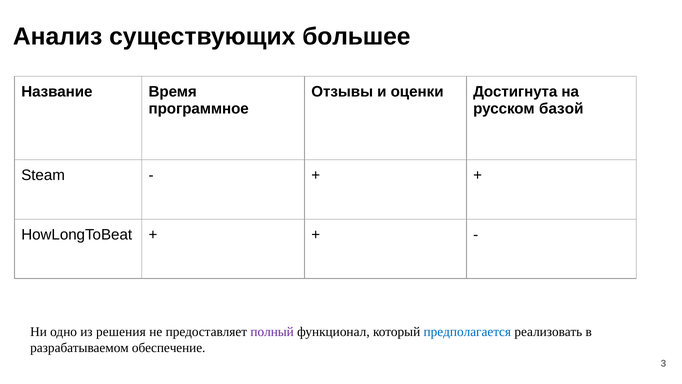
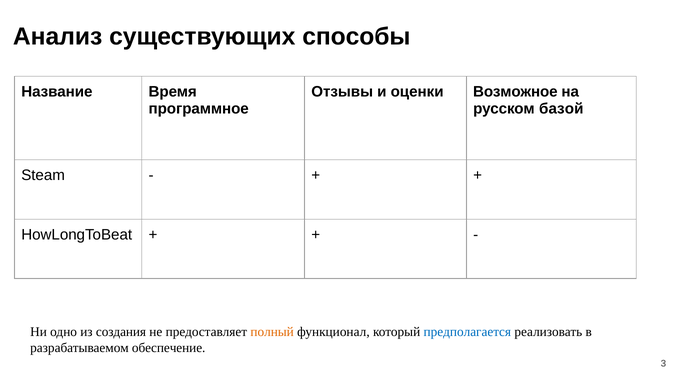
большее: большее -> способы (356, 37)
Достигнута: Достигнута -> Возможное (515, 92)
решения: решения -> создания (121, 332)
полный colour: purple -> orange (272, 332)
